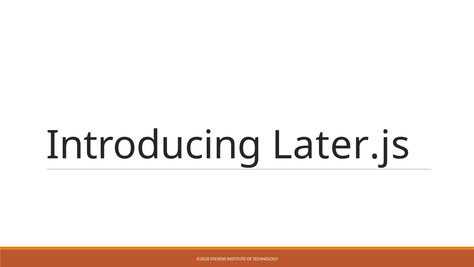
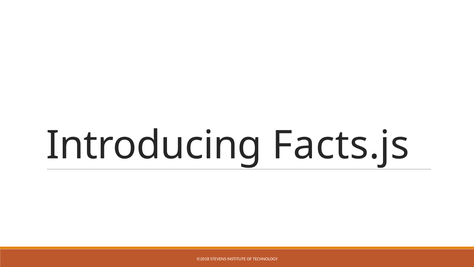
Later.js: Later.js -> Facts.js (341, 145)
